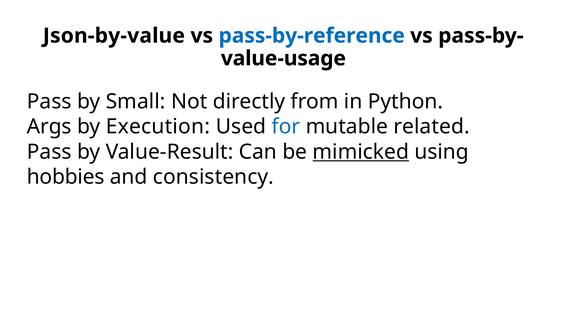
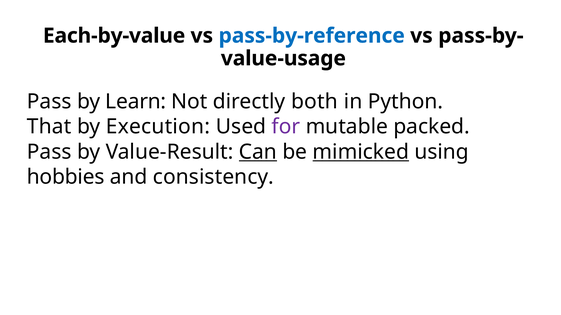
Json-by-value: Json-by-value -> Each-by-value (114, 36)
Small: Small -> Learn (136, 102)
from: from -> both (314, 102)
Args: Args -> That (49, 127)
for colour: blue -> purple (286, 127)
related: related -> packed (432, 127)
Can underline: none -> present (258, 152)
